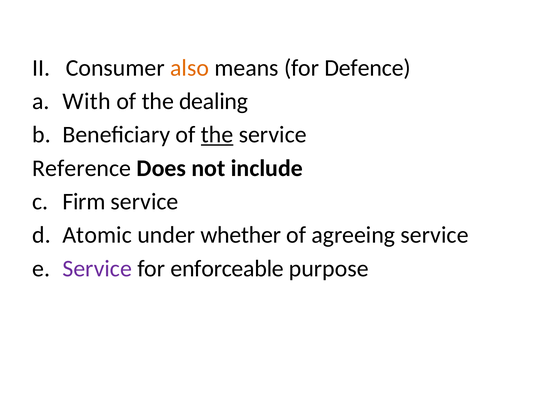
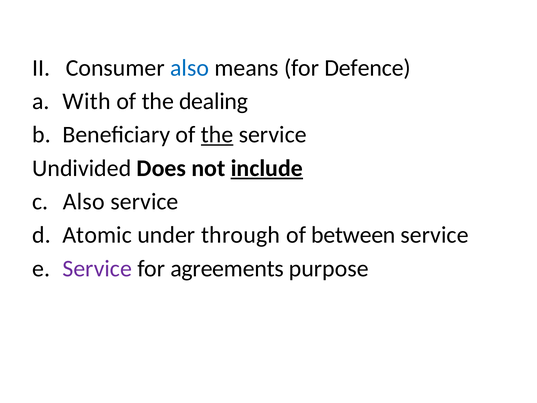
also colour: orange -> blue (190, 68)
Reference: Reference -> Undivided (82, 168)
include underline: none -> present (267, 168)
Firm: Firm -> Also (84, 202)
whether: whether -> through (241, 235)
agreeing: agreeing -> between (353, 235)
enforceable: enforceable -> agreements (227, 268)
